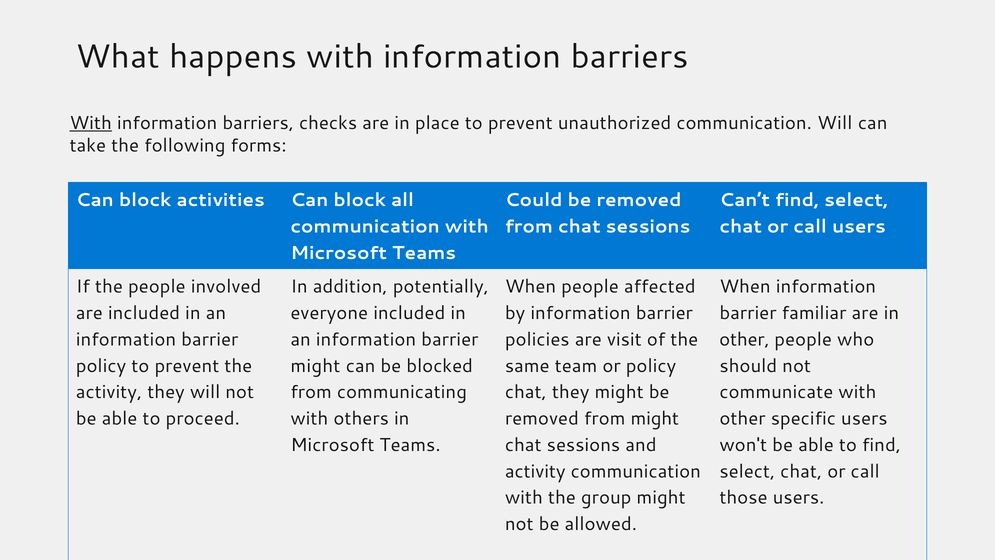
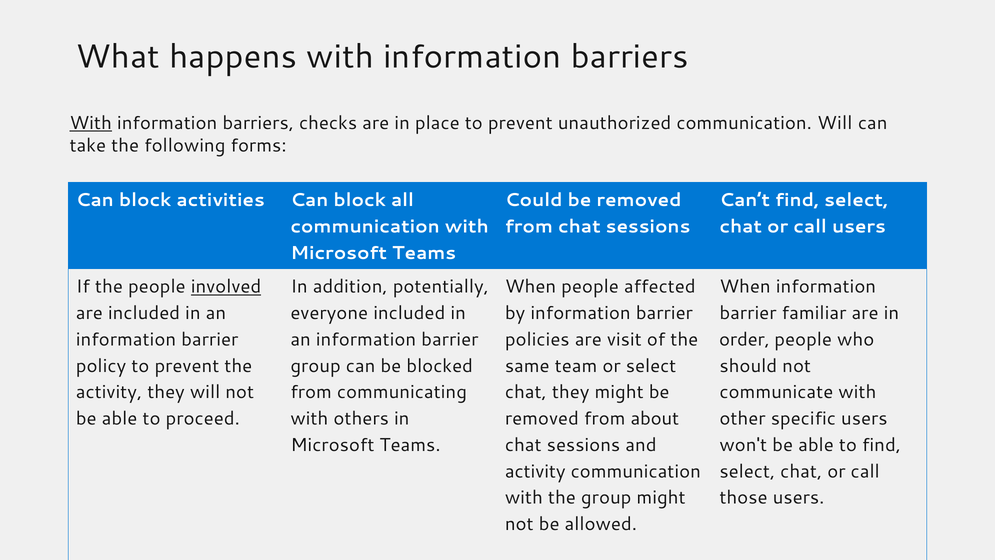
involved underline: none -> present (226, 287)
other: other -> order (744, 339)
might: might -> group (316, 366)
or policy: policy -> select (651, 366)
from might: might -> about (655, 418)
